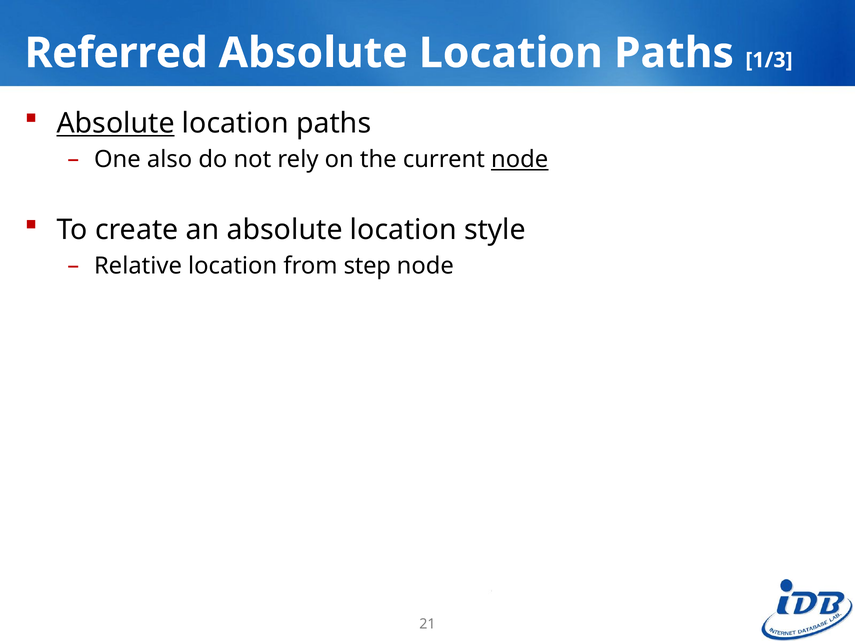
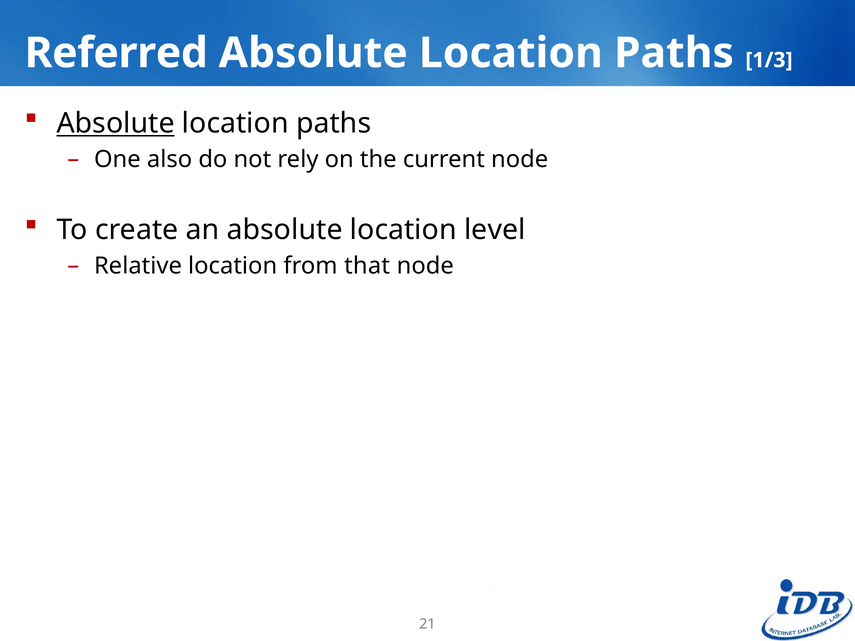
node underline: present -> none (520, 159)
style: style -> level (495, 230)
step: step -> that (367, 266)
